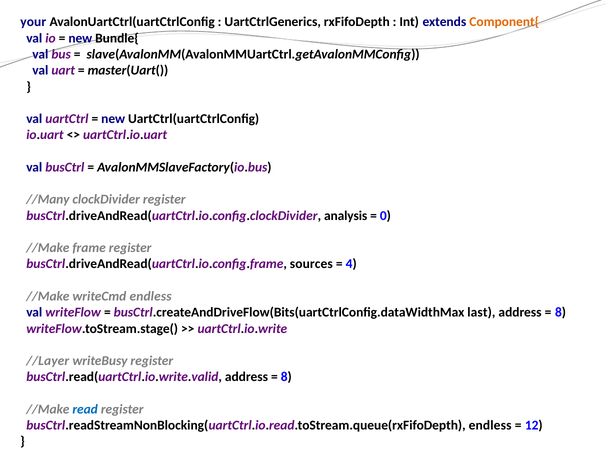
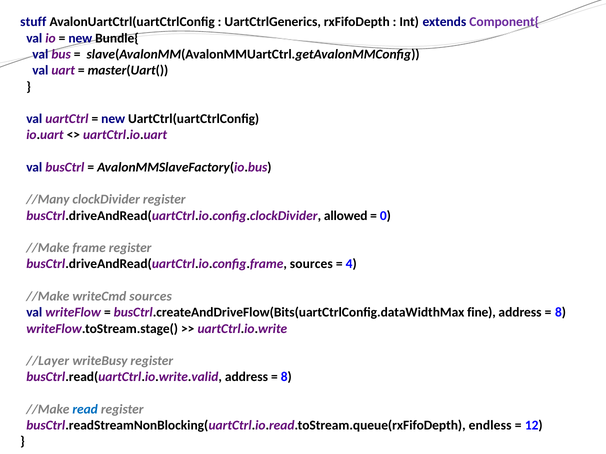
your: your -> stuff (33, 22)
Component{ colour: orange -> purple (504, 22)
analysis: analysis -> allowed (346, 216)
writeCmd endless: endless -> sources (151, 297)
last: last -> fine (481, 313)
